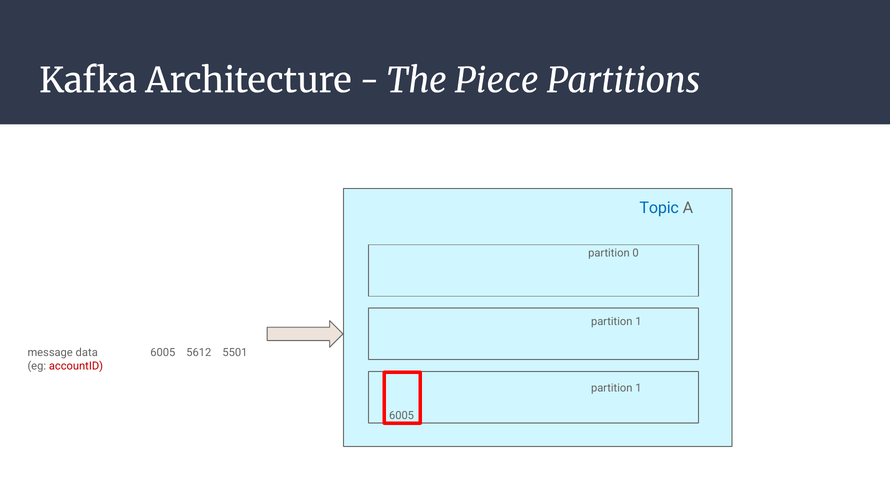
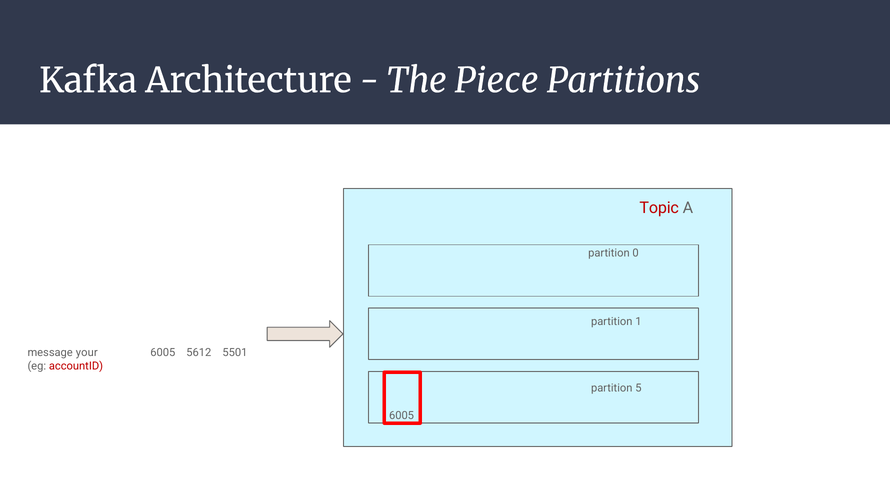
Topic colour: blue -> red (659, 208)
data: data -> your (87, 352)
1: 1 -> 5 (638, 388)
